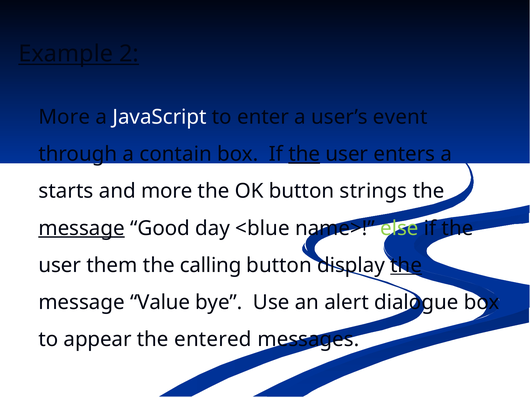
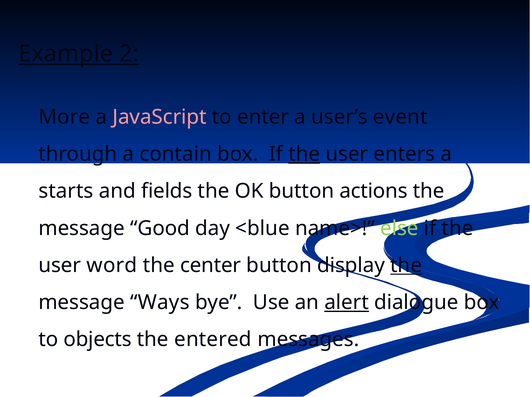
JavaScript colour: white -> pink (160, 117)
and more: more -> fields (167, 191)
strings: strings -> actions (374, 191)
message underline: present -> none (82, 229)
them: them -> word (112, 266)
calling: calling -> center (211, 266)
Value: Value -> Ways (160, 303)
alert underline: none -> present (347, 303)
appear: appear -> objects (98, 340)
